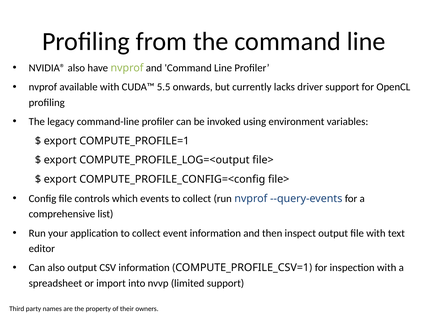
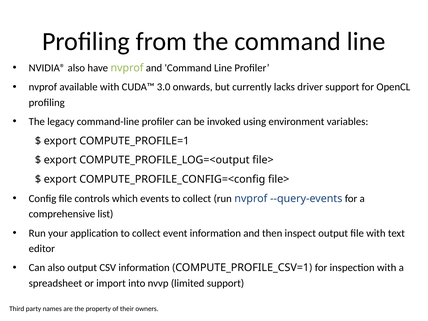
5.5: 5.5 -> 3.0 (164, 87)
